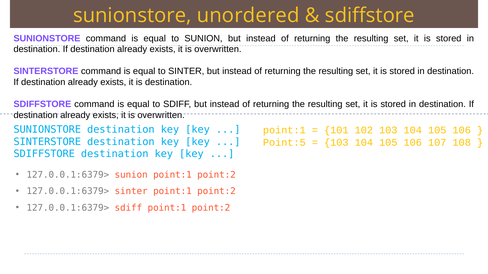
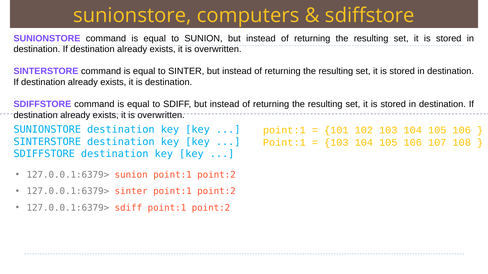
unordered: unordered -> computers (248, 15)
Point:5: Point:5 -> Point:1 (284, 143)
